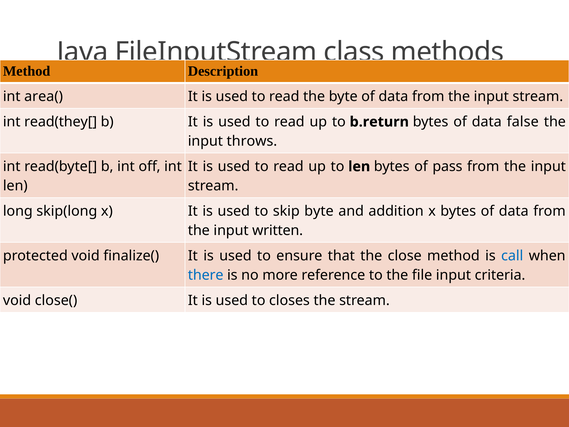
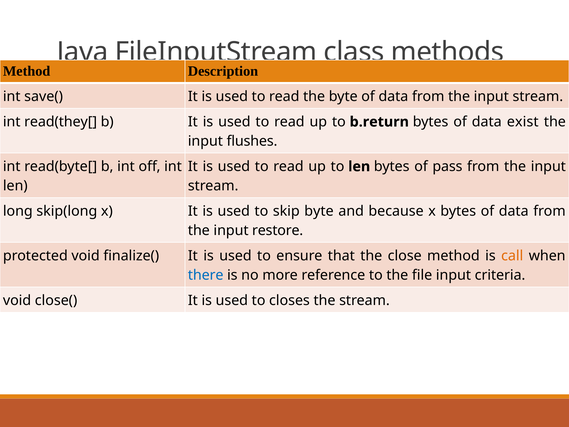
area(: area( -> save( (44, 96)
false: false -> exist (523, 122)
throws: throws -> flushes (252, 141)
addition: addition -> because (396, 211)
written: written -> restore (278, 230)
call colour: blue -> orange (512, 256)
